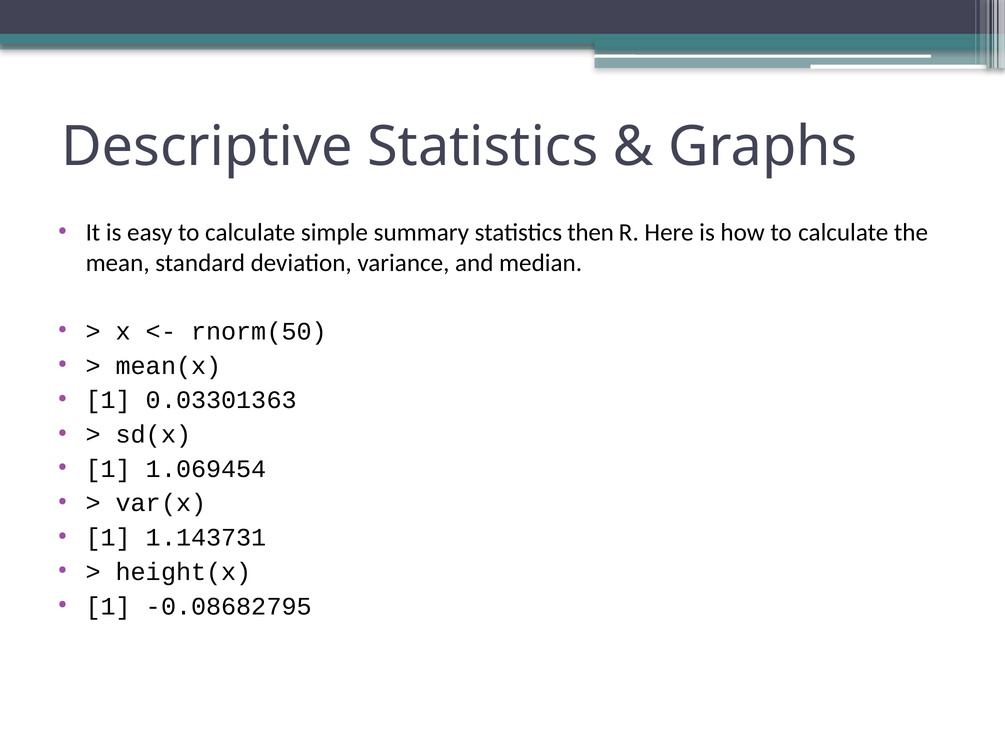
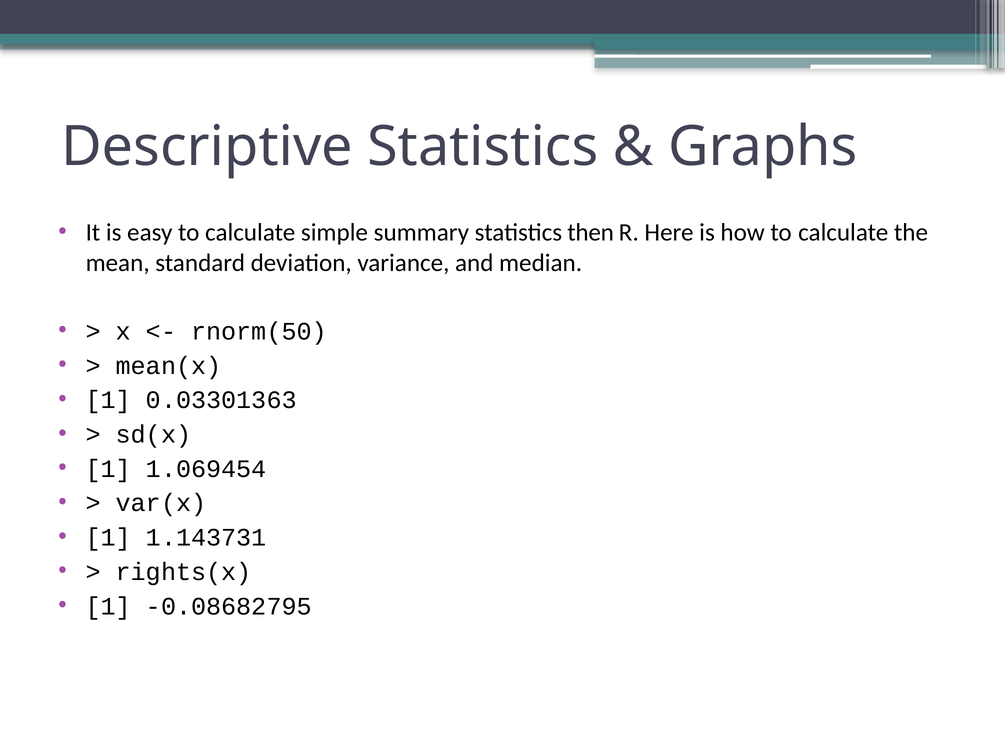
height(x: height(x -> rights(x (184, 572)
